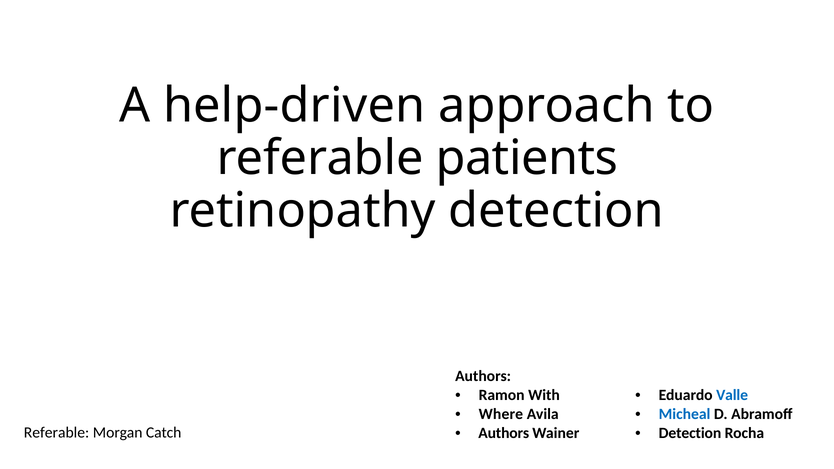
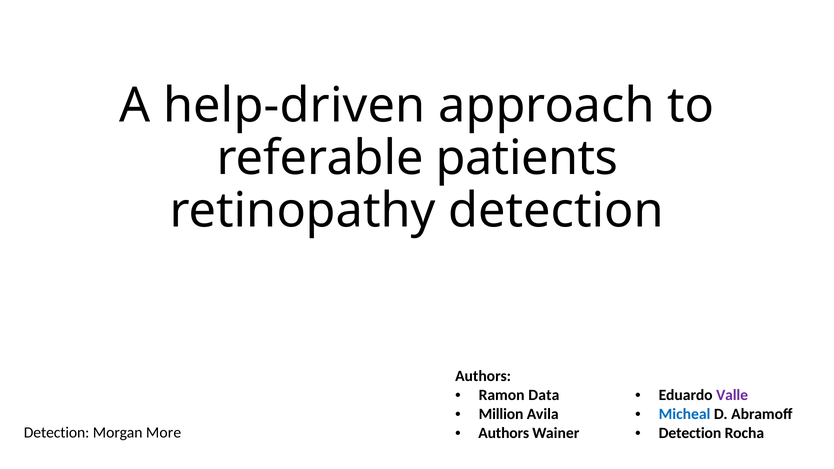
With: With -> Data (544, 395)
Valle colour: blue -> purple (732, 395)
Where: Where -> Million (501, 414)
Referable: Referable -> Detection (57, 433)
Catch: Catch -> More (164, 433)
